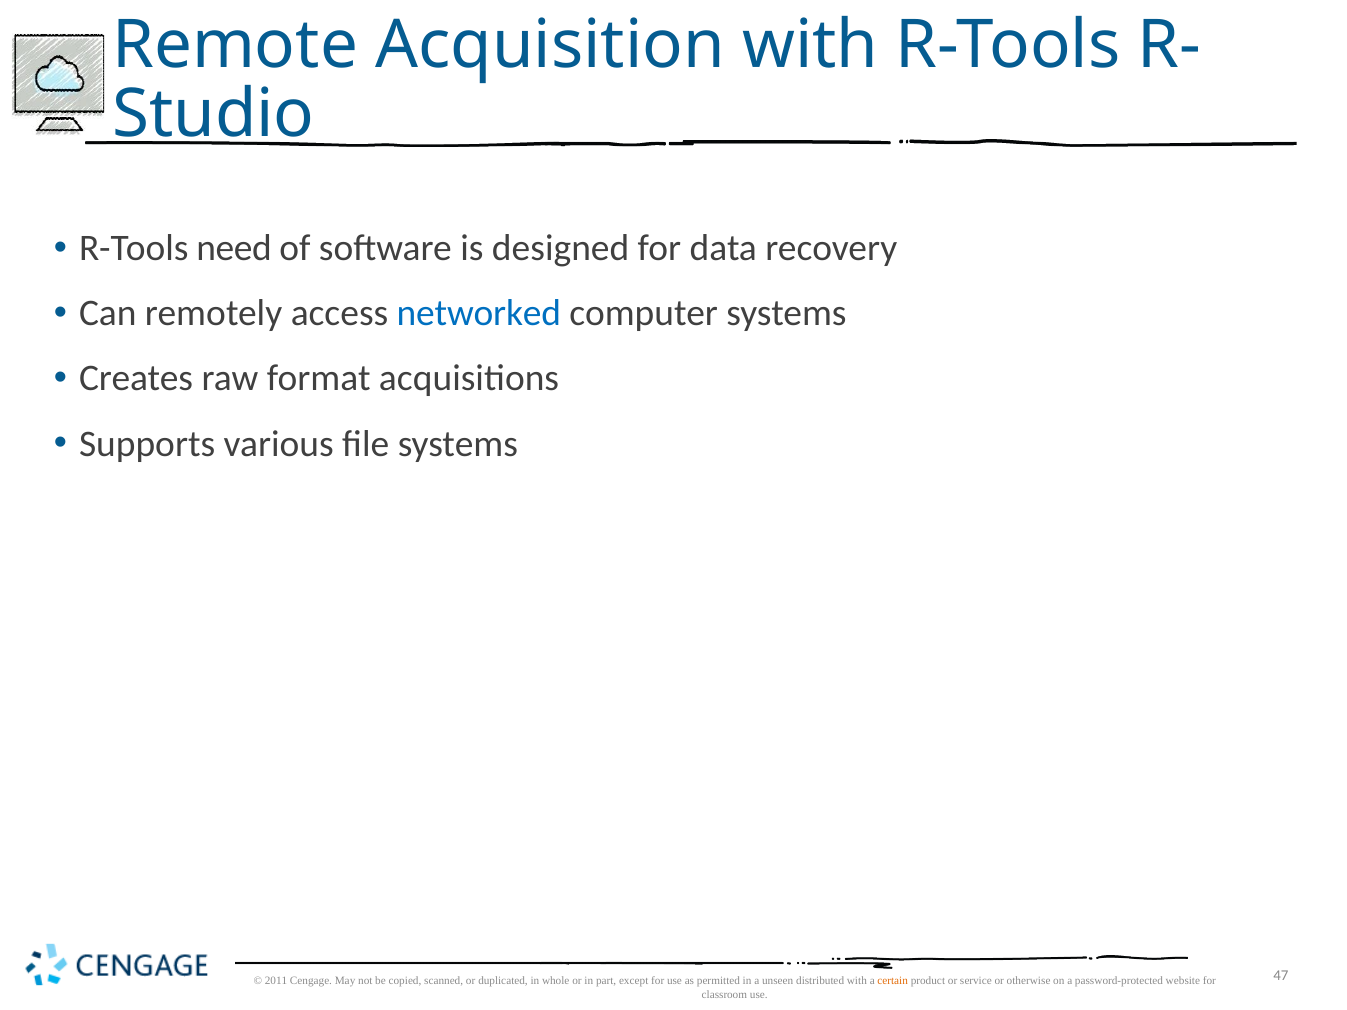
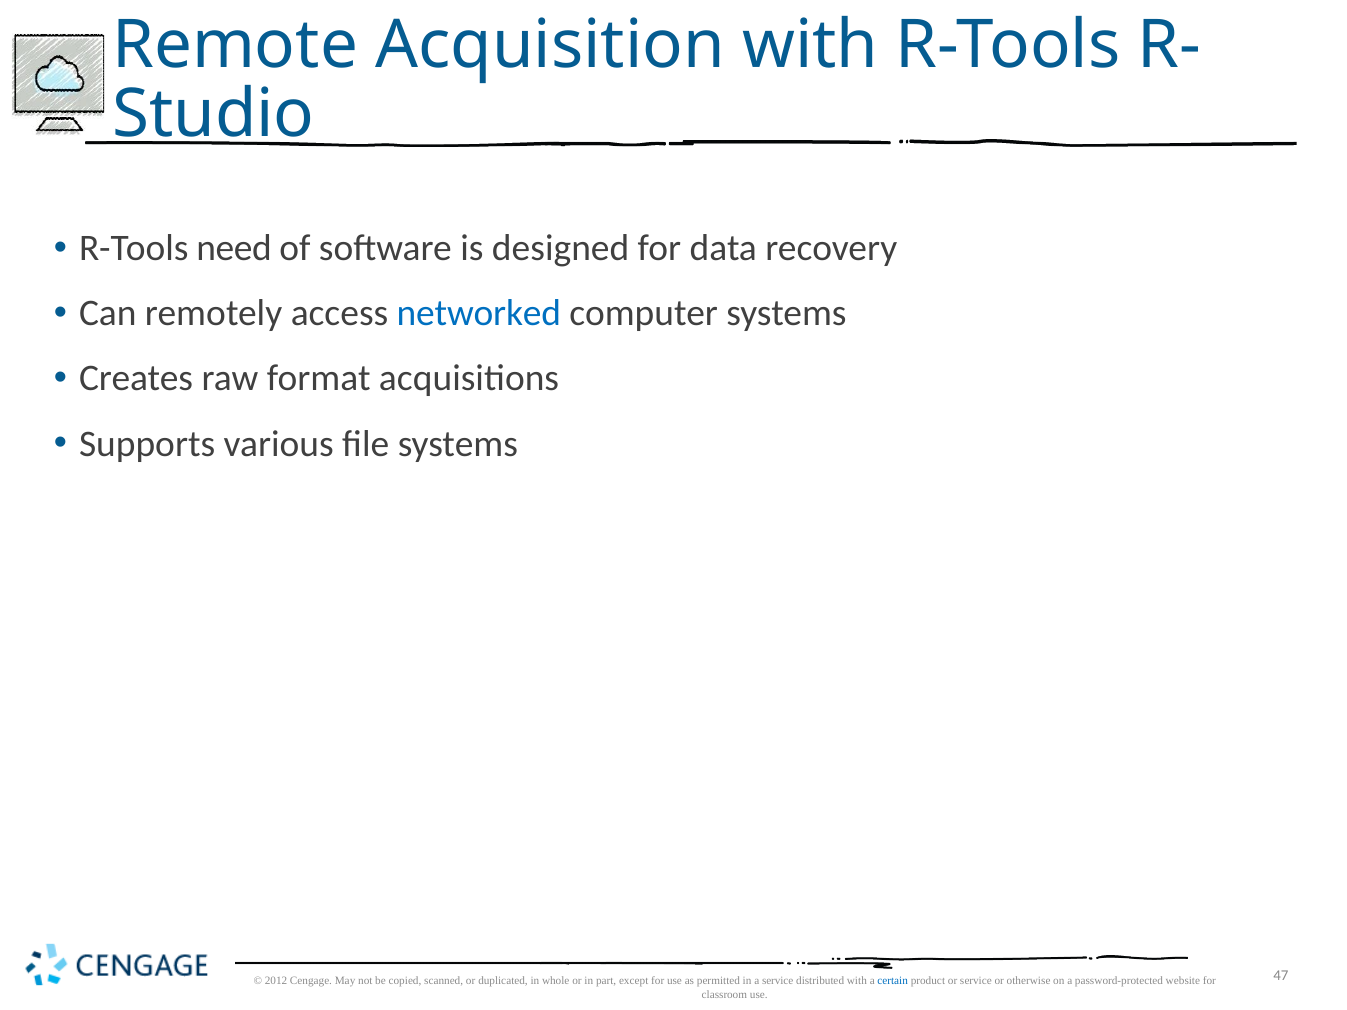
2011: 2011 -> 2012 (276, 981)
a unseen: unseen -> service (778, 981)
certain colour: orange -> blue (893, 981)
